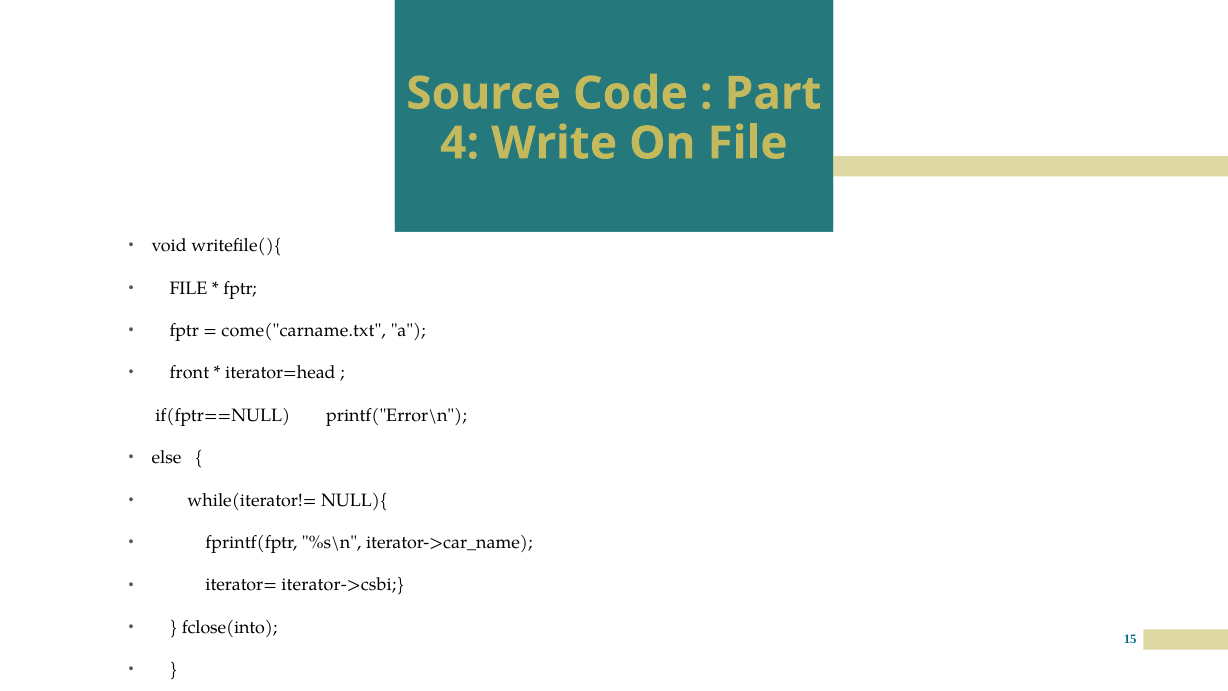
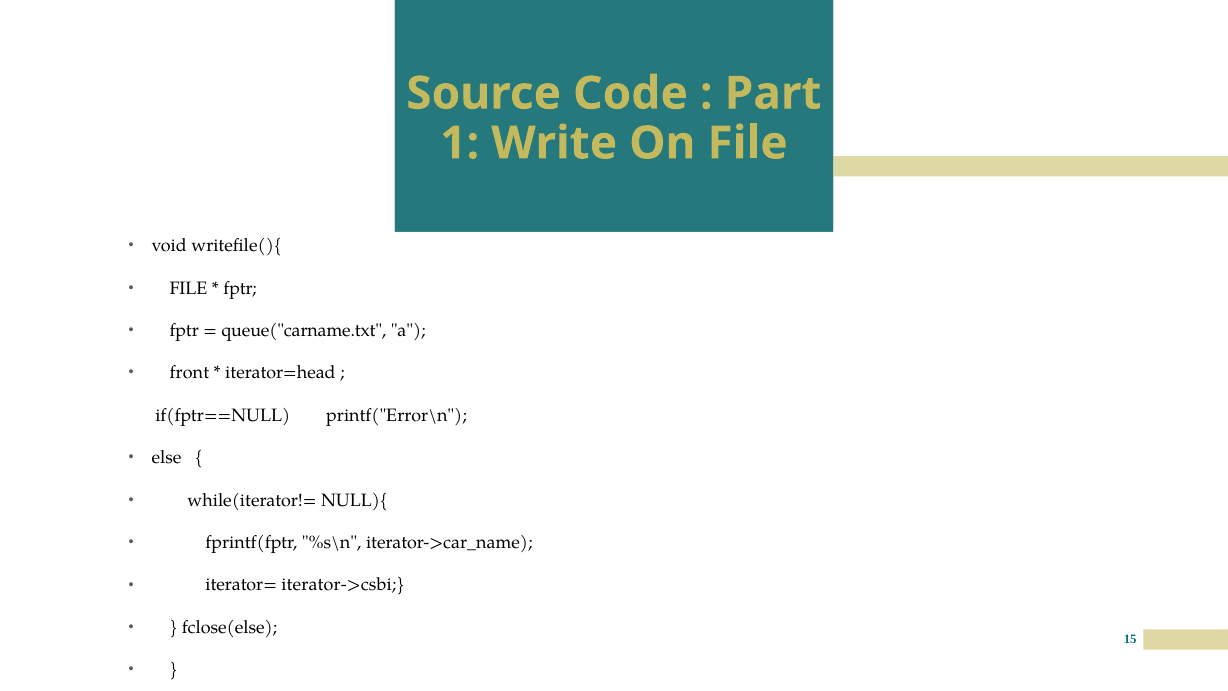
4: 4 -> 1 (460, 143)
come("carname.txt: come("carname.txt -> queue("carname.txt (304, 331)
fclose(into: fclose(into -> fclose(else (230, 627)
